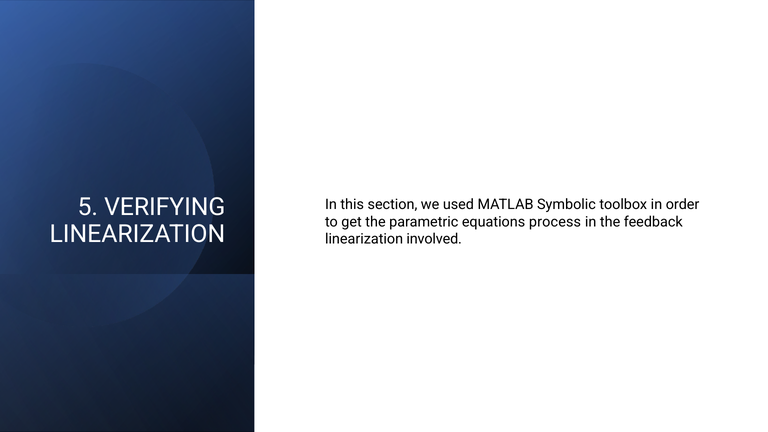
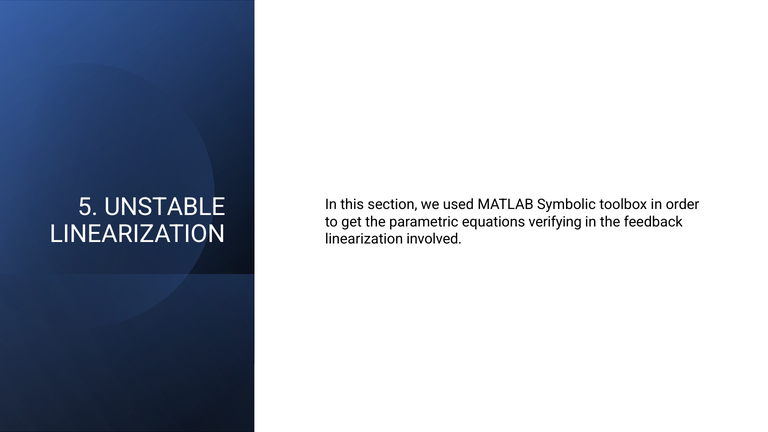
VERIFYING: VERIFYING -> UNSTABLE (165, 207)
process: process -> verifying (555, 222)
